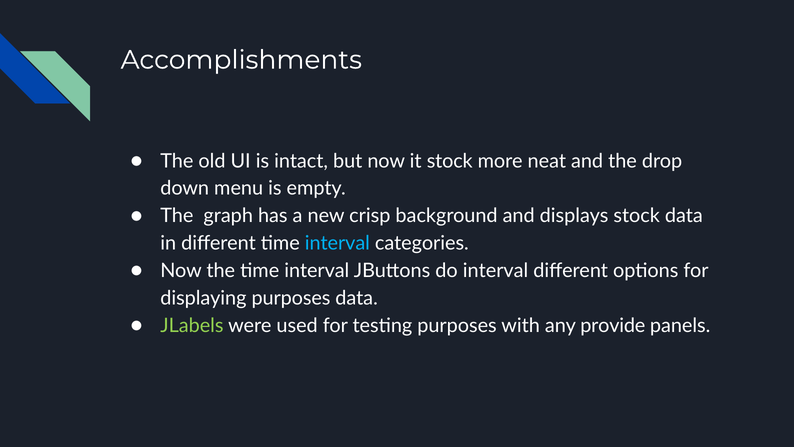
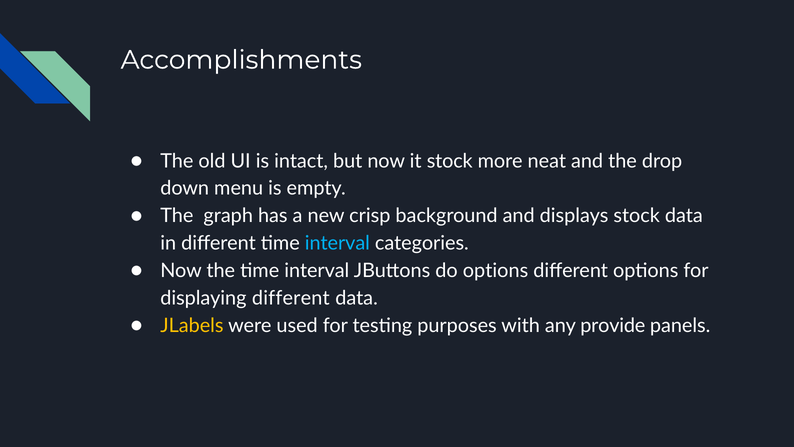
do interval: interval -> options (496, 270)
displaying purposes: purposes -> different (291, 298)
JLabels colour: light green -> yellow (192, 325)
